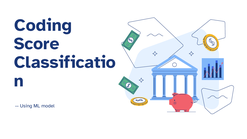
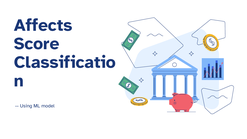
Coding: Coding -> Affects (43, 25)
